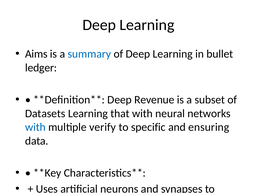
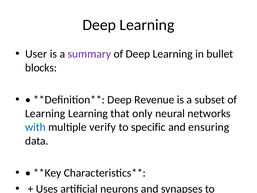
Aims: Aims -> User (36, 54)
summary colour: blue -> purple (89, 54)
ledger: ledger -> blocks (41, 68)
Datasets: Datasets -> Learning (45, 113)
that with: with -> only (142, 113)
